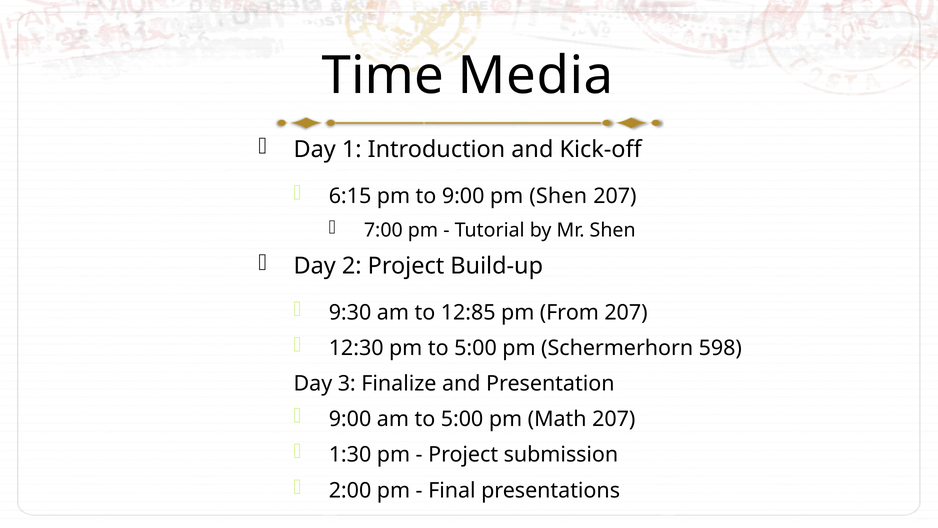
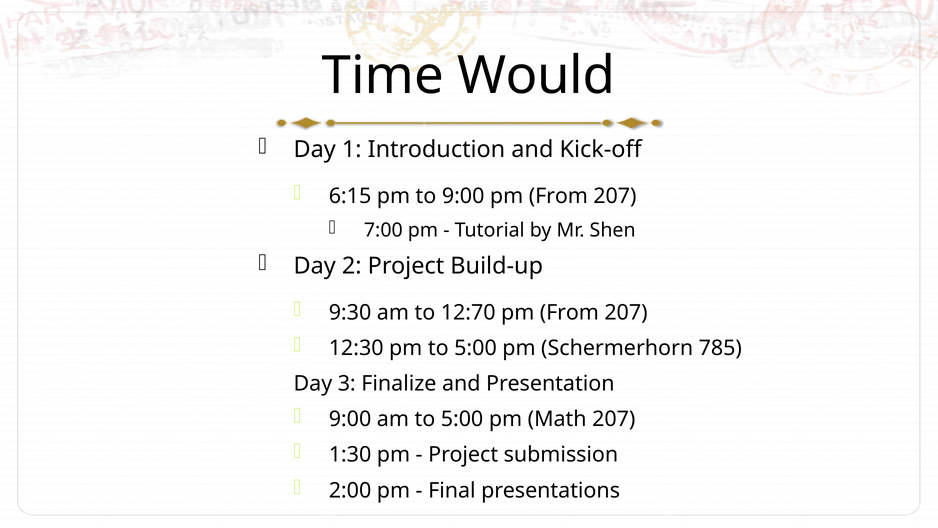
Media: Media -> Would (536, 76)
9:00 pm Shen: Shen -> From (558, 196)
12:85: 12:85 -> 12:70 (468, 312)
598: 598 -> 785 (720, 348)
